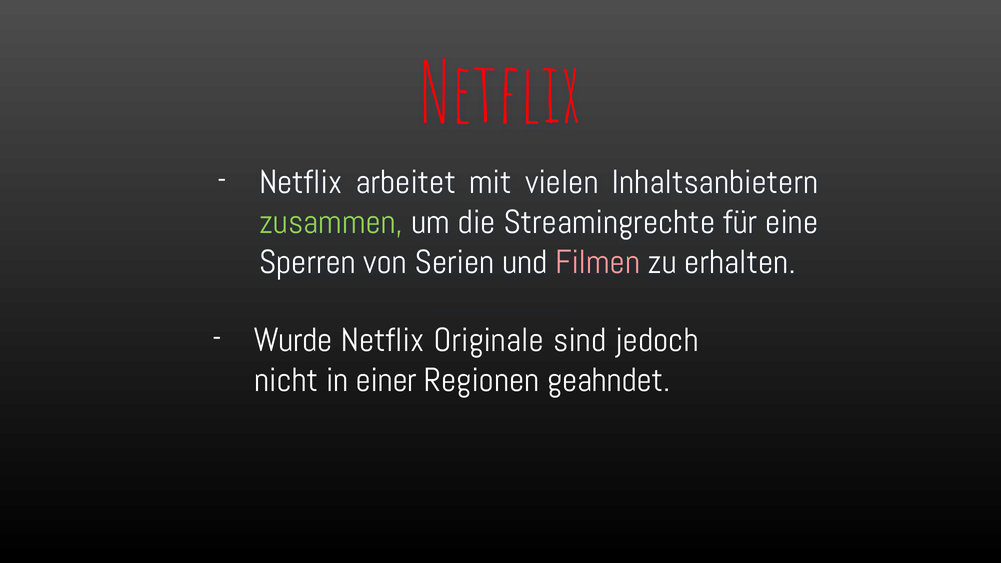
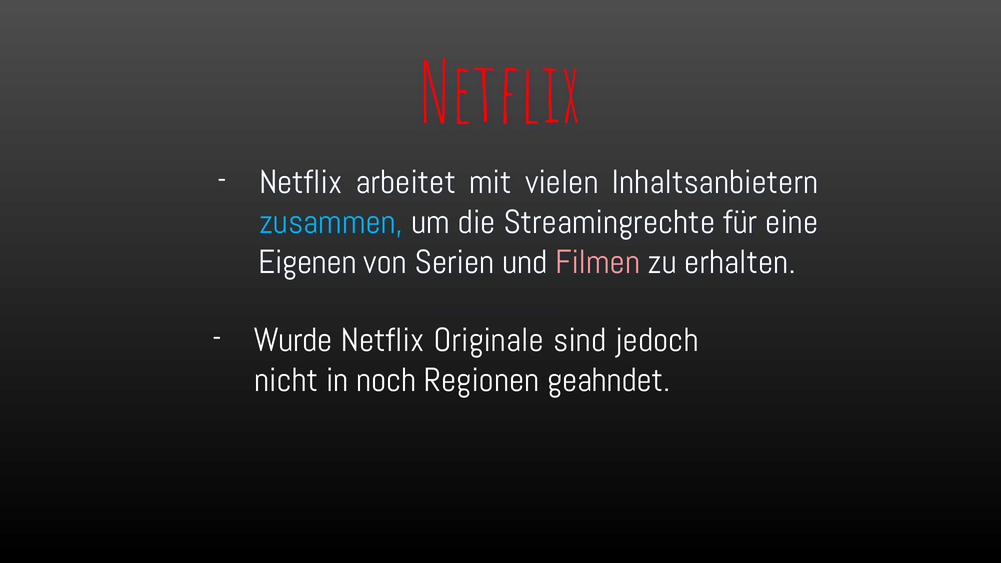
zusammen colour: light green -> light blue (331, 222)
Sperren: Sperren -> Eigenen (308, 262)
einer: einer -> noch (386, 380)
